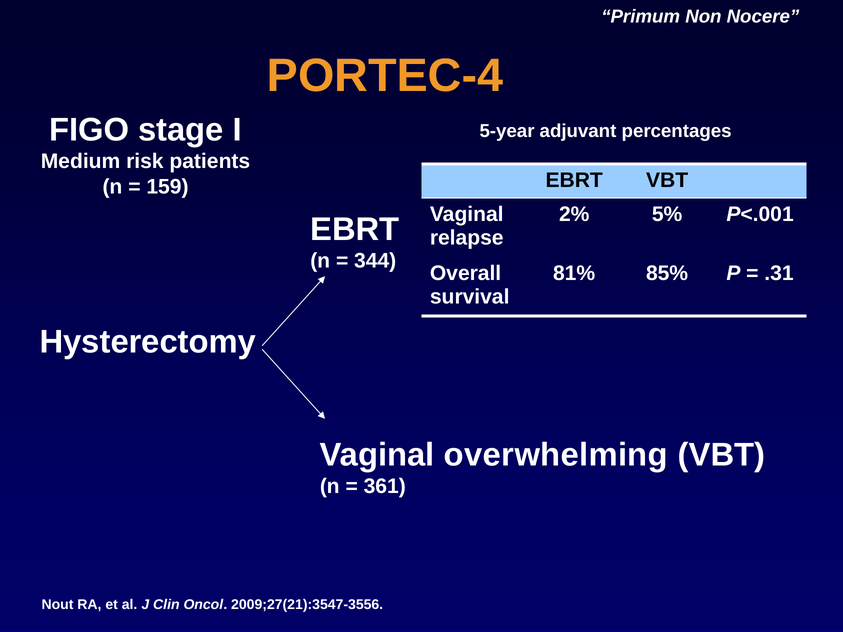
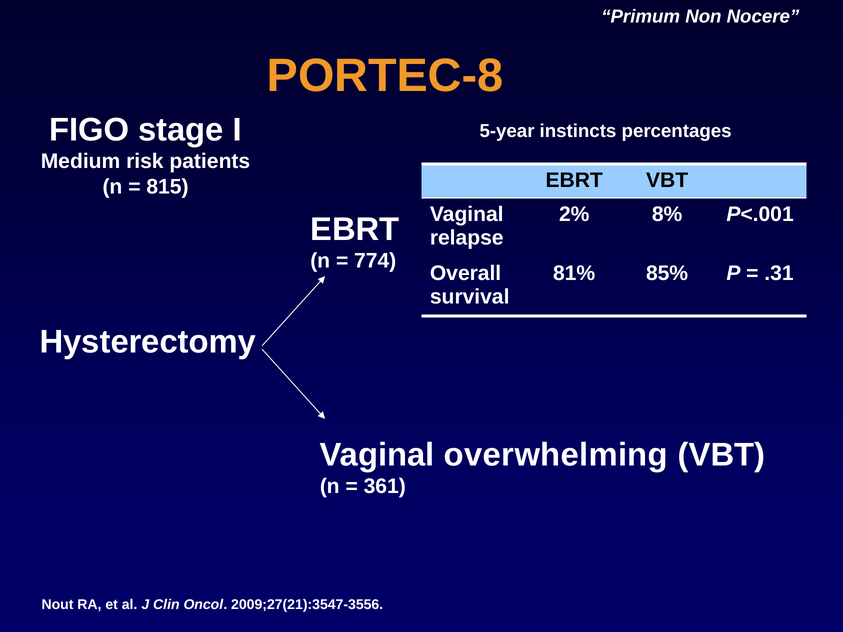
PORTEC-4: PORTEC-4 -> PORTEC-8 (385, 76)
adjuvant: adjuvant -> instincts (578, 131)
159: 159 -> 815 (167, 187)
5%: 5% -> 8% (667, 214)
344: 344 -> 774 (375, 261)
